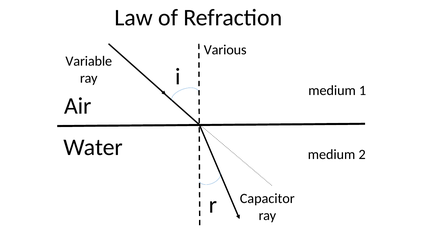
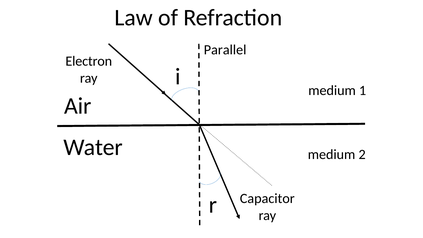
Various: Various -> Parallel (225, 50)
Variable: Variable -> Electron (89, 61)
